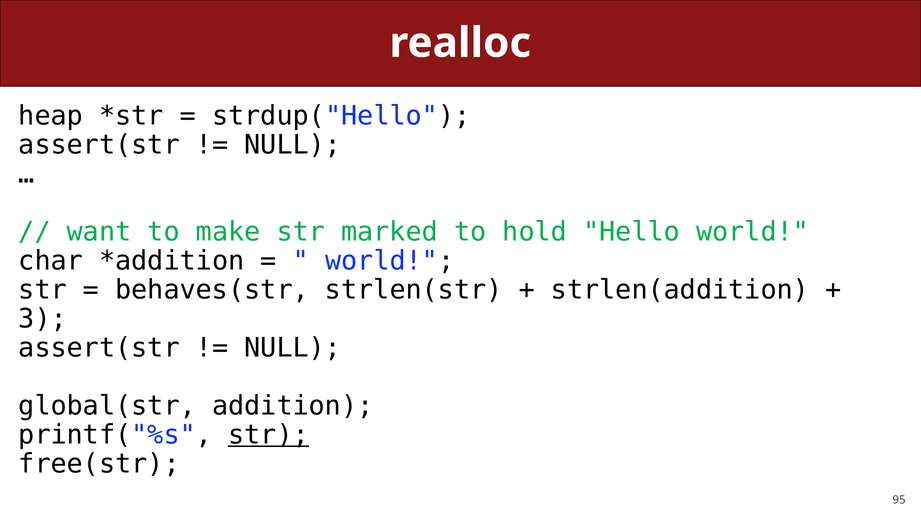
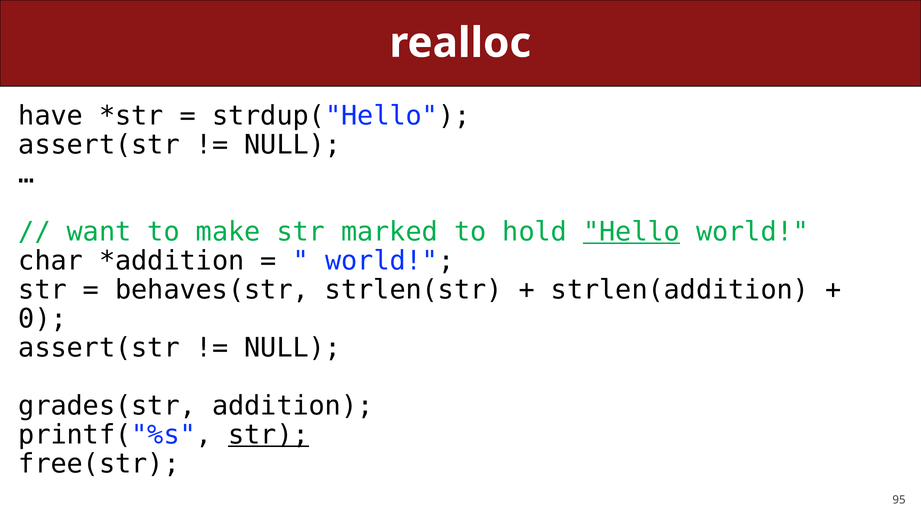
heap: heap -> have (51, 116)
Hello underline: none -> present (632, 232)
3: 3 -> 0 (43, 319)
global(str: global(str -> grades(str (107, 406)
